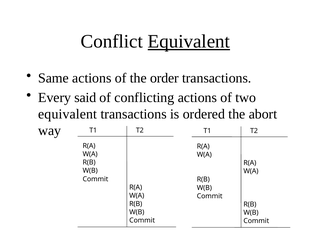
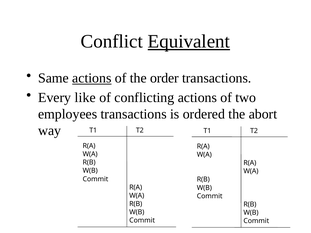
actions underline: none -> present (92, 78)
said: said -> like (85, 98)
equivalent: equivalent -> employees (68, 114)
